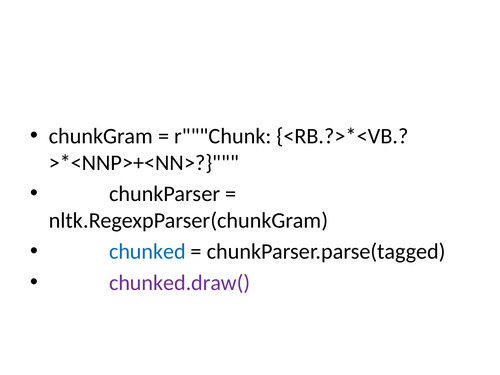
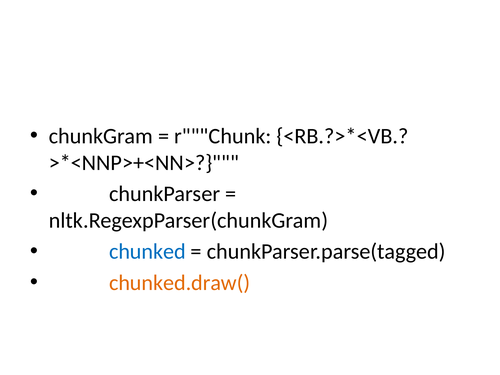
chunked.draw( colour: purple -> orange (180, 283)
